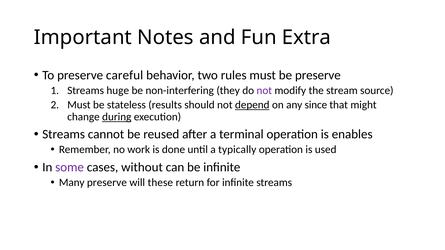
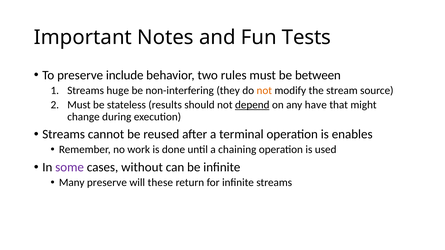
Extra: Extra -> Tests (307, 37)
careful: careful -> include (125, 75)
be preserve: preserve -> between (318, 75)
not colour: purple -> orange (264, 91)
since: since -> have (316, 105)
during underline: present -> none (117, 117)
typically: typically -> chaining (237, 150)
